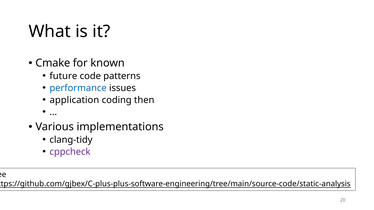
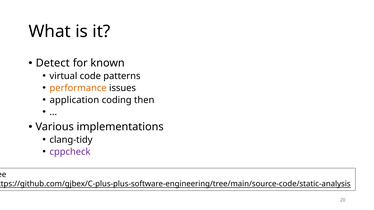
Cmake: Cmake -> Detect (53, 63)
future: future -> virtual (63, 76)
performance colour: blue -> orange (78, 88)
